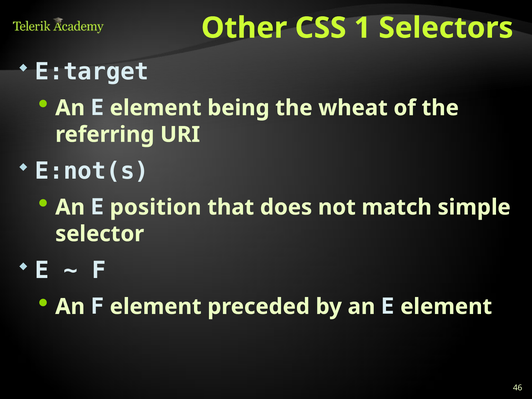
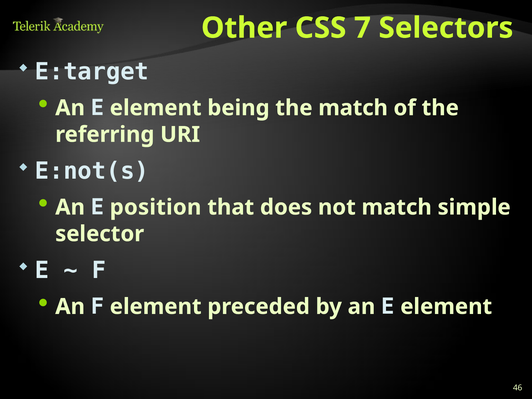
1: 1 -> 7 (362, 28)
the wheat: wheat -> match (353, 108)
